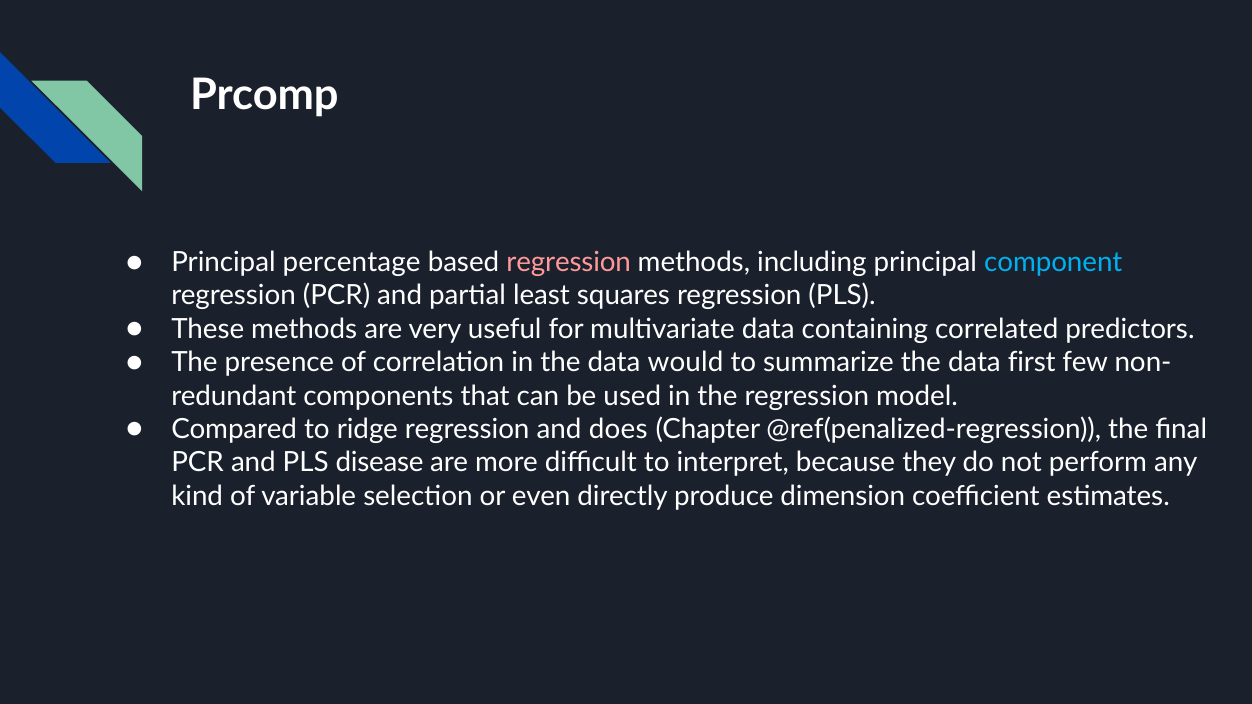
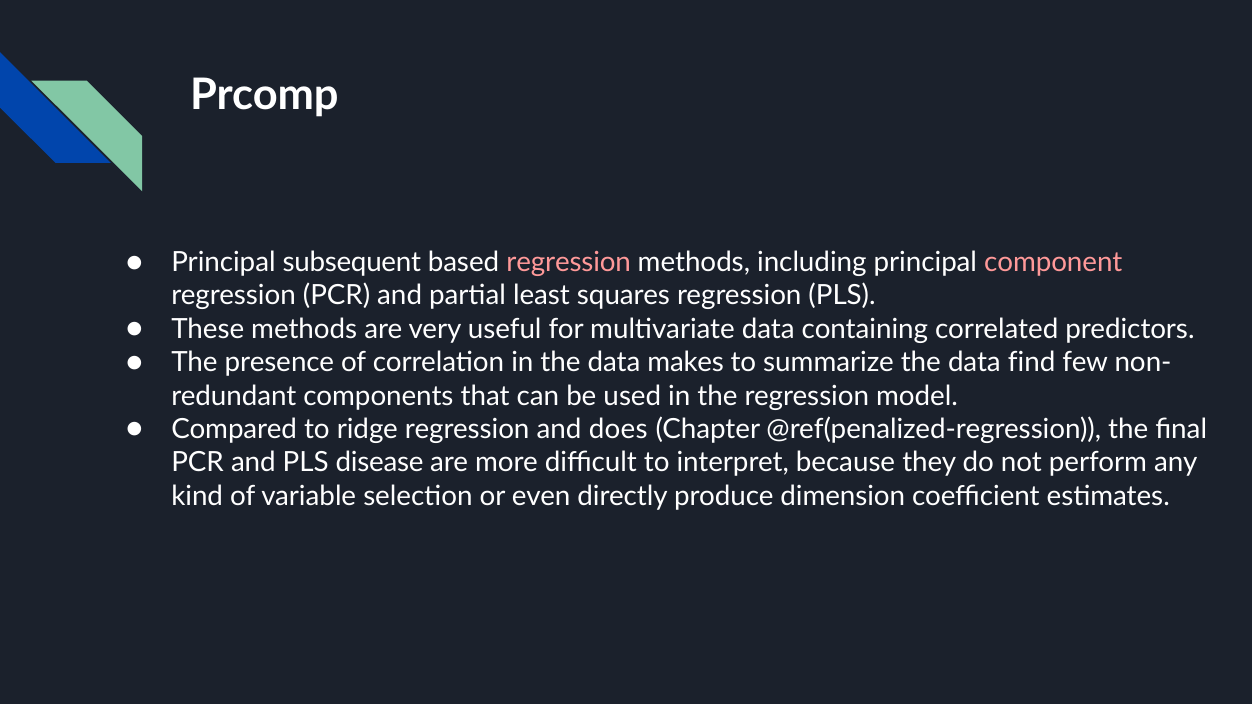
percentage: percentage -> subsequent (352, 263)
component colour: light blue -> pink (1053, 263)
would: would -> makes (686, 363)
first: first -> find (1032, 363)
